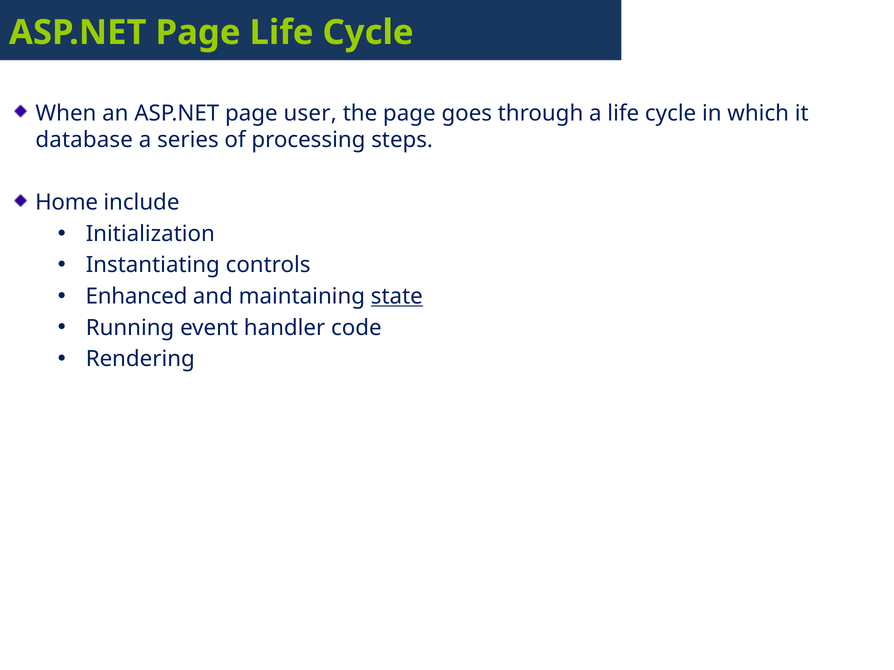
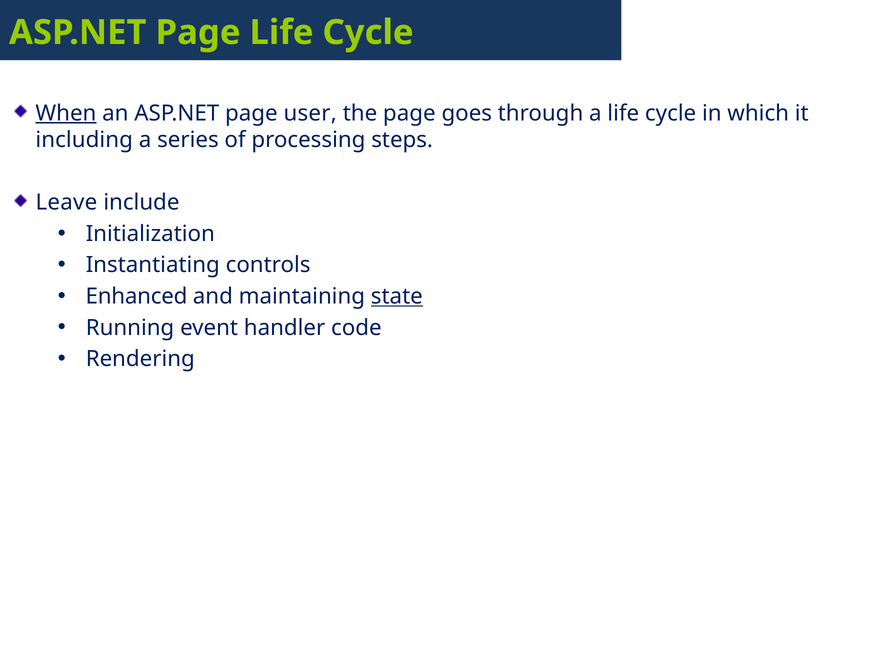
When underline: none -> present (66, 113)
database: database -> including (84, 140)
Home: Home -> Leave (66, 203)
